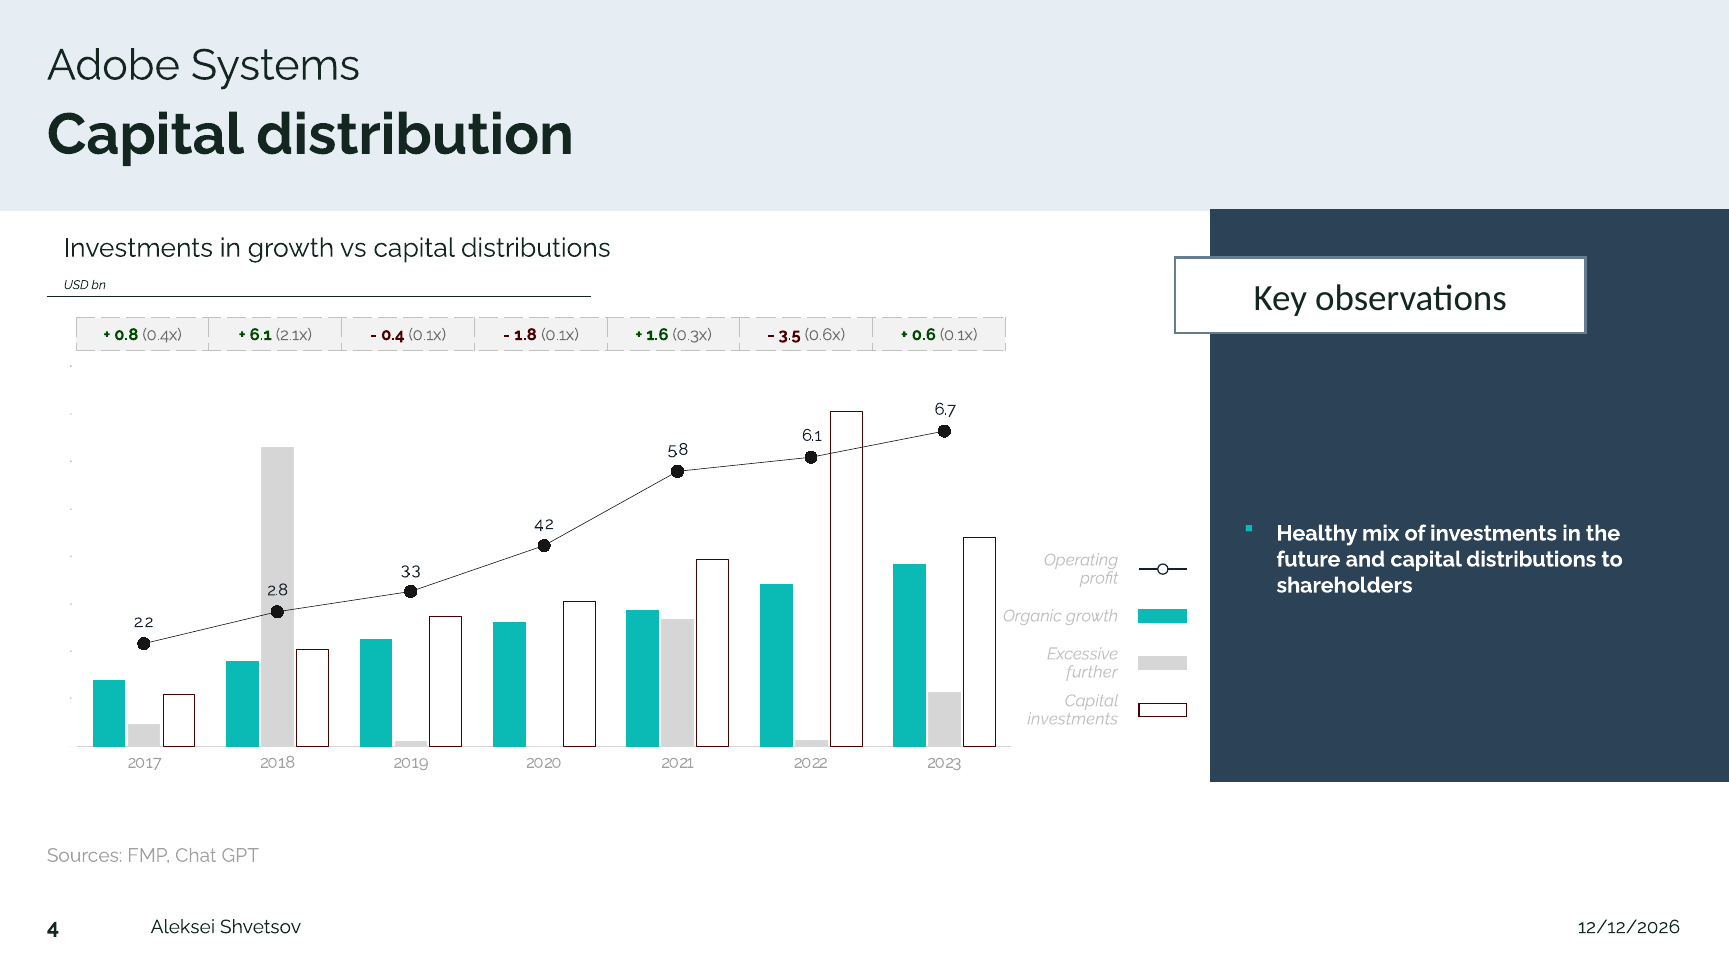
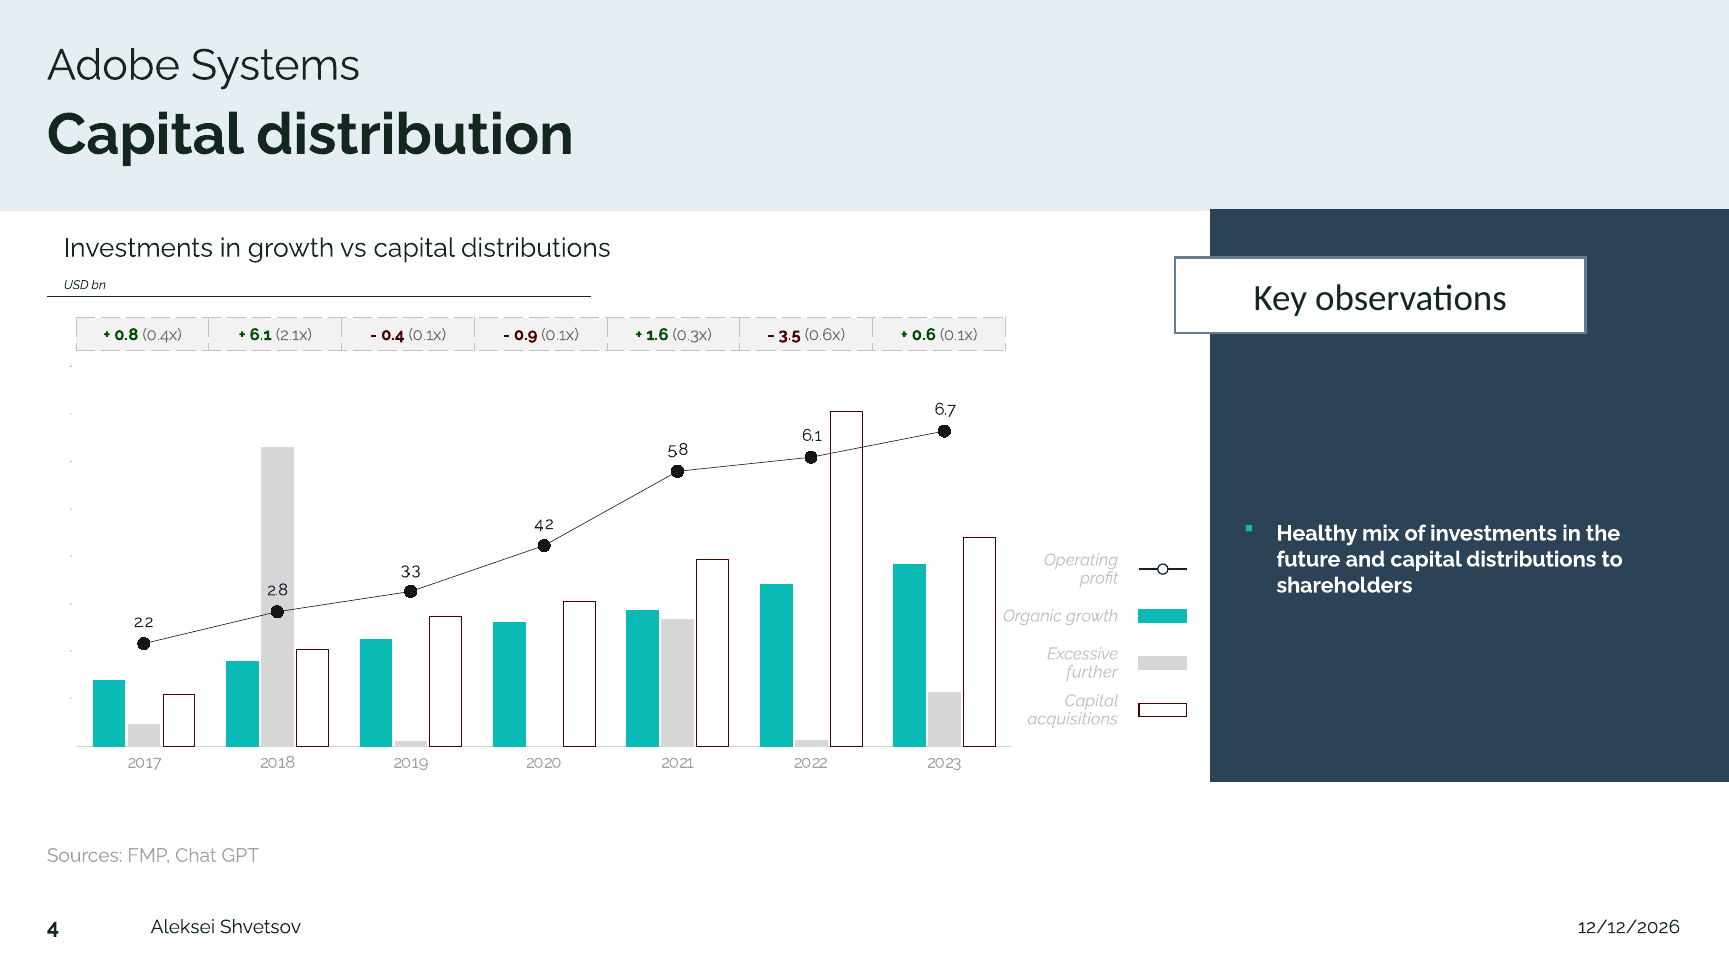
1.8: 1.8 -> 0.9 (526, 334)
investments: investments -> acquisitions (1073, 719)
